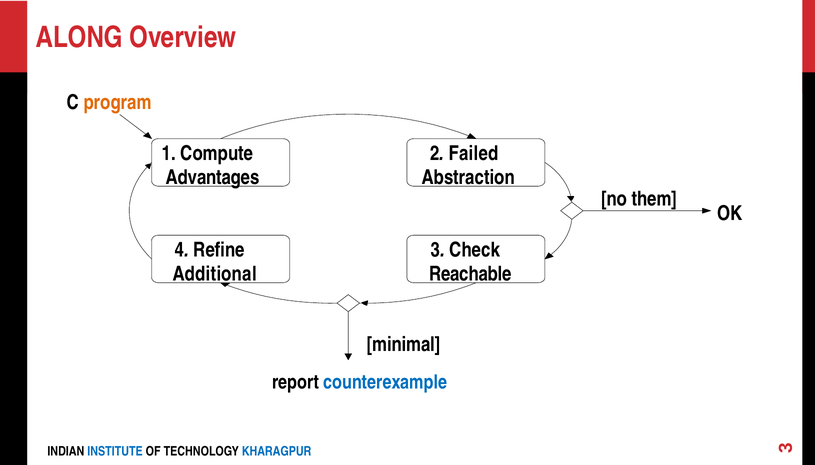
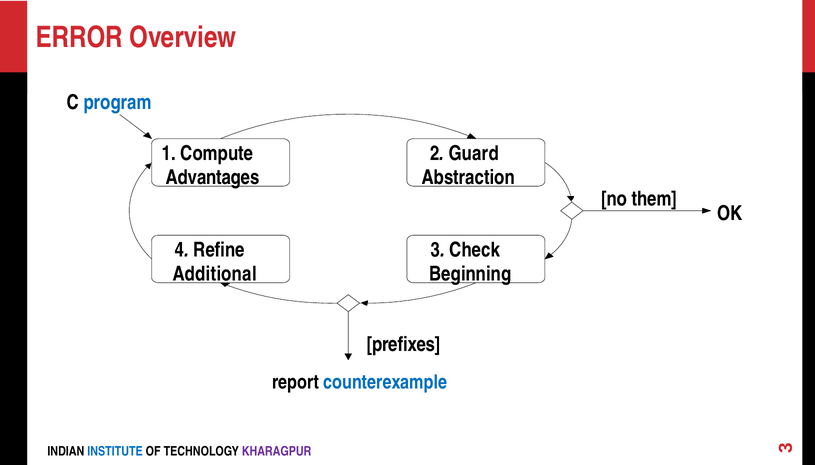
ALONG: ALONG -> ERROR (79, 37)
program colour: orange -> blue (118, 102)
Failed: Failed -> Guard (474, 154)
Reachable: Reachable -> Beginning (470, 275)
minimal: minimal -> prefixes (404, 345)
KHARAGPUR colour: blue -> purple (277, 452)
